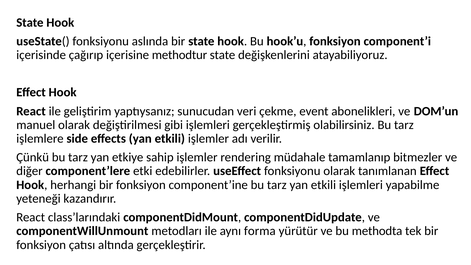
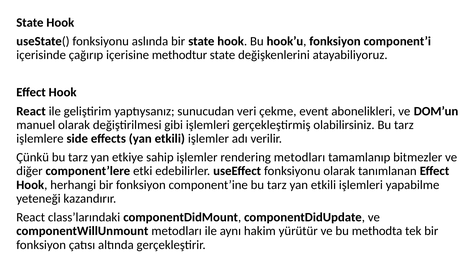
rendering müdahale: müdahale -> metodları (299, 157)
forma: forma -> hakim (260, 231)
